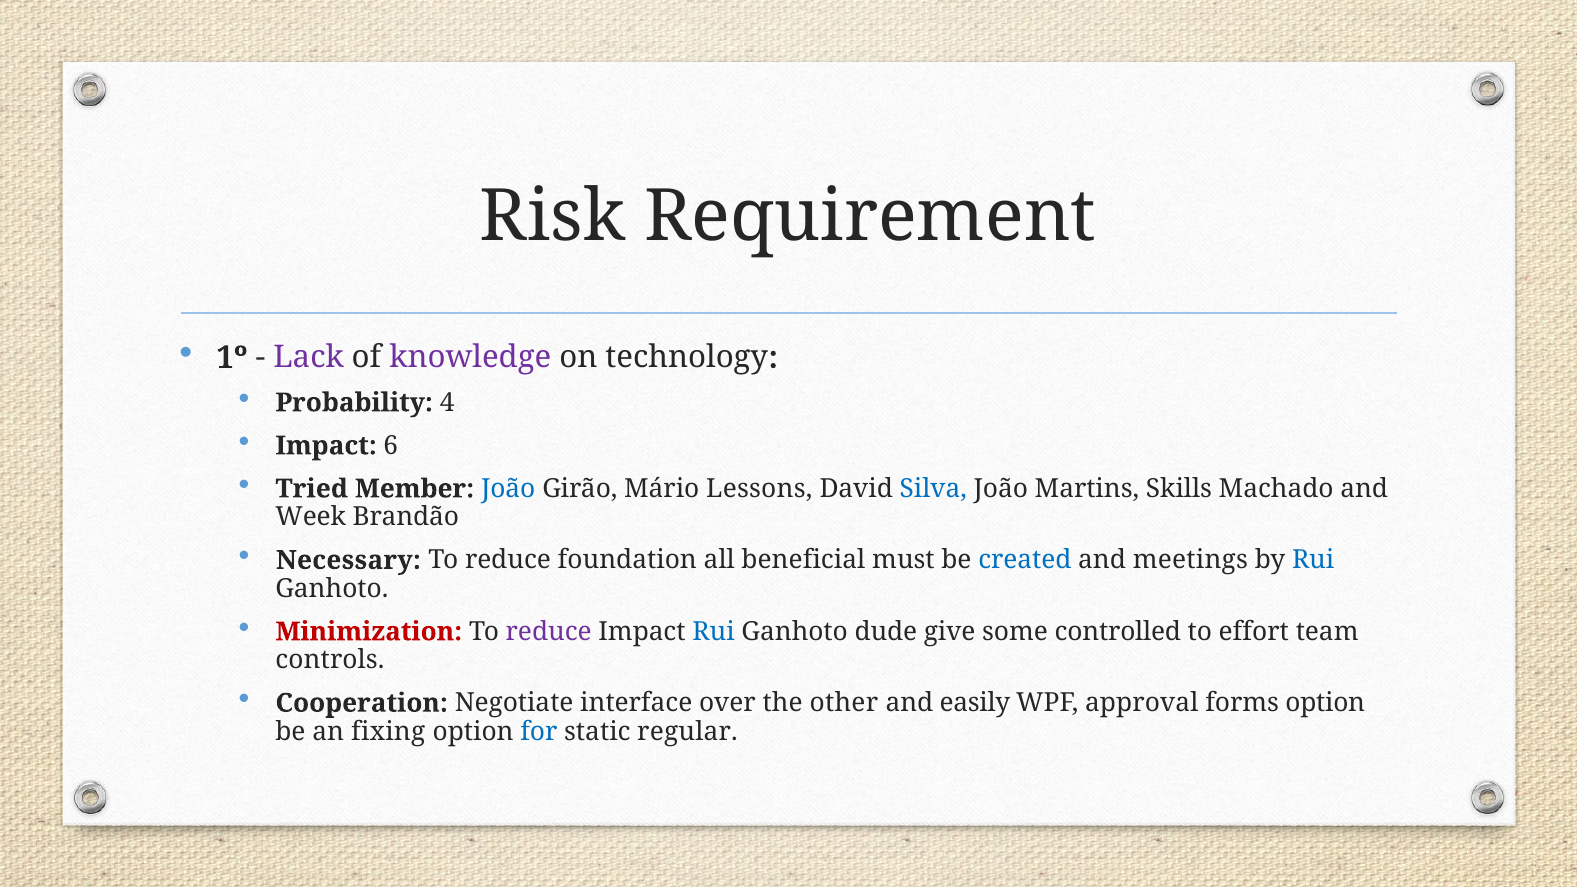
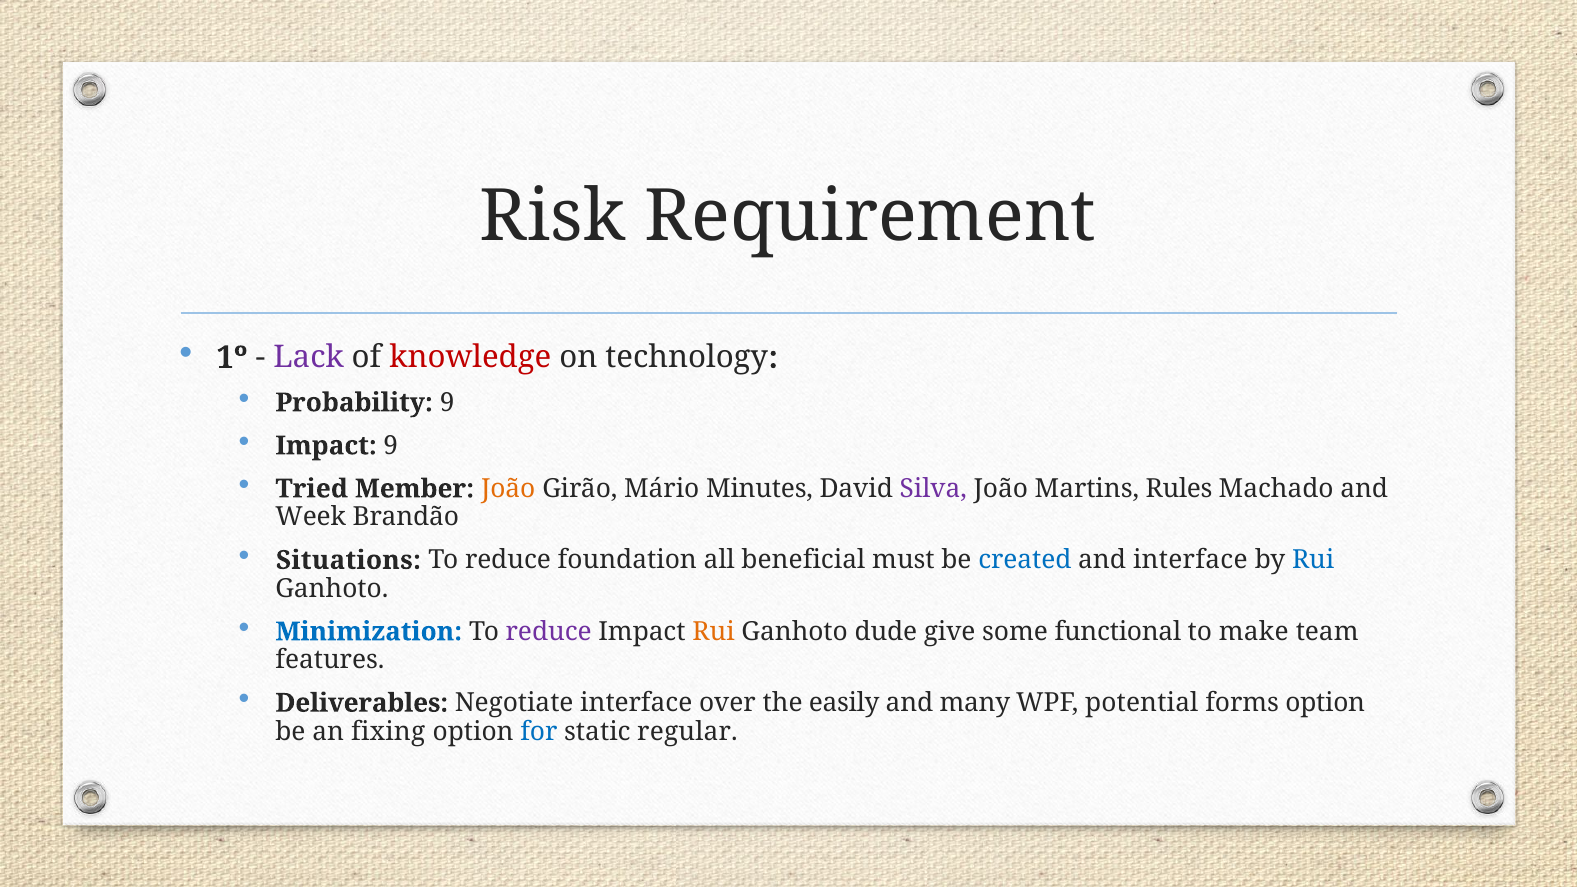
knowledge colour: purple -> red (470, 358)
Probability 4: 4 -> 9 (447, 403)
Impact 6: 6 -> 9 (391, 446)
João colour: blue -> orange (508, 489)
Lessons: Lessons -> Minutes (760, 489)
Silva colour: blue -> purple (933, 489)
Skills: Skills -> Rules (1179, 489)
Necessary: Necessary -> Situations (348, 560)
and meetings: meetings -> interface (1190, 560)
Minimization colour: red -> blue (369, 632)
Rui colour: blue -> orange (714, 632)
controlled: controlled -> functional (1118, 632)
effort: effort -> make (1254, 632)
controls: controls -> features (330, 660)
Cooperation: Cooperation -> Deliverables (362, 703)
other: other -> easily (844, 703)
easily: easily -> many (975, 703)
approval: approval -> potential (1142, 703)
